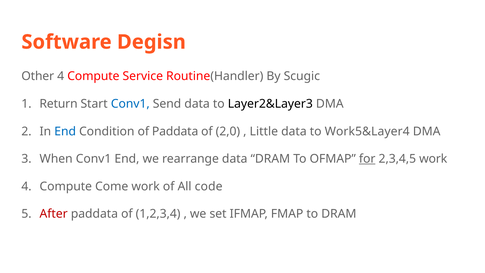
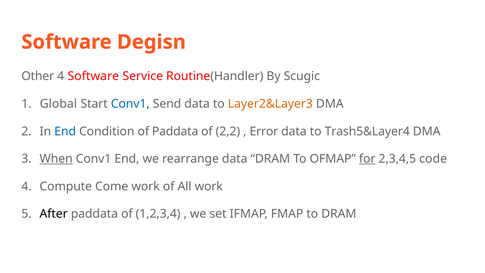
Compute: Compute -> Software (93, 76)
Return: Return -> Global (58, 104)
Layer2&Layer3 colour: black -> orange (270, 104)
2,0: 2,0 -> 2,2 (228, 131)
Little: Little -> Error (264, 131)
Work5&Layer4: Work5&Layer4 -> Trash5&Layer4 (367, 131)
When underline: none -> present (56, 159)
2,3,4,5 work: work -> code (433, 159)
All code: code -> work (209, 186)
After colour: red -> black (54, 214)
